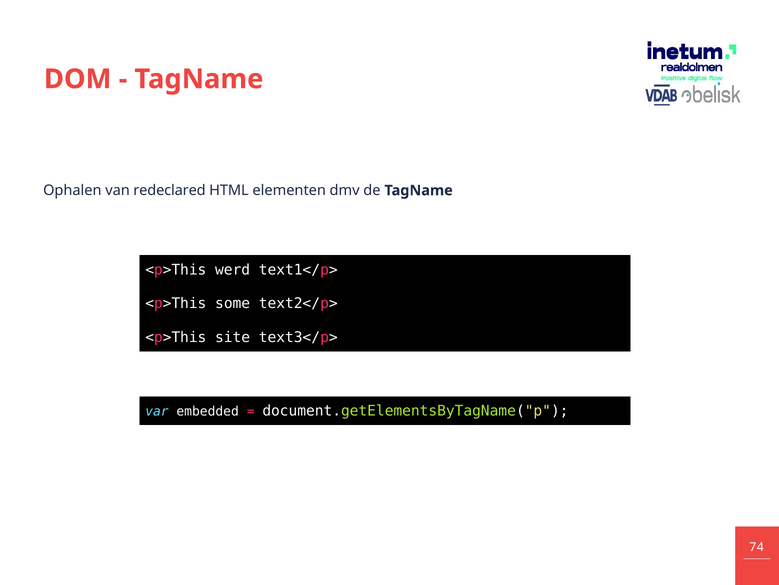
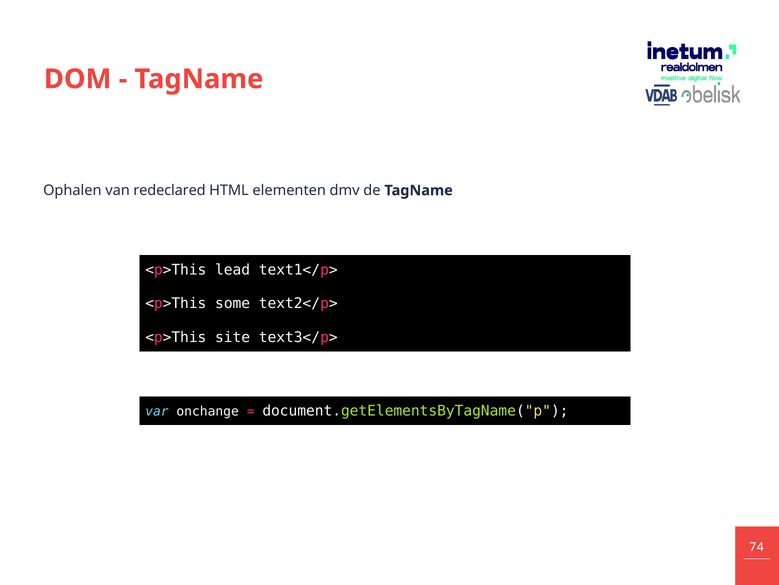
werd: werd -> lead (233, 269)
embedded: embedded -> onchange (208, 411)
